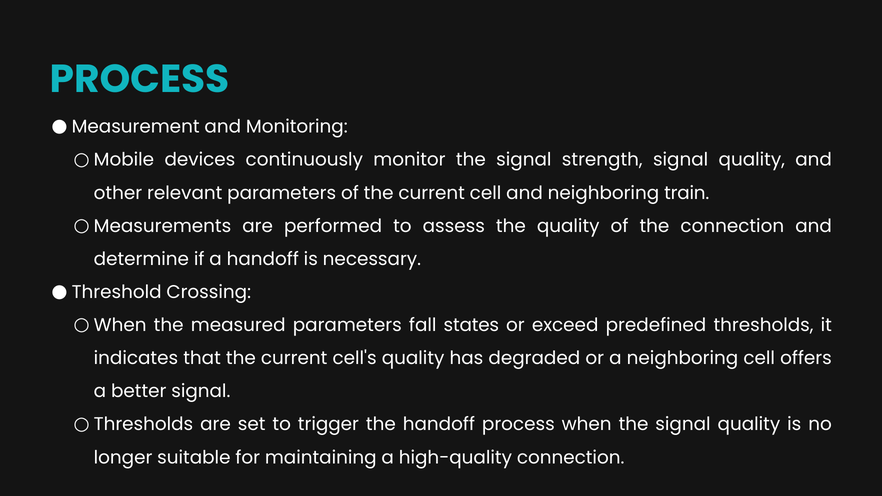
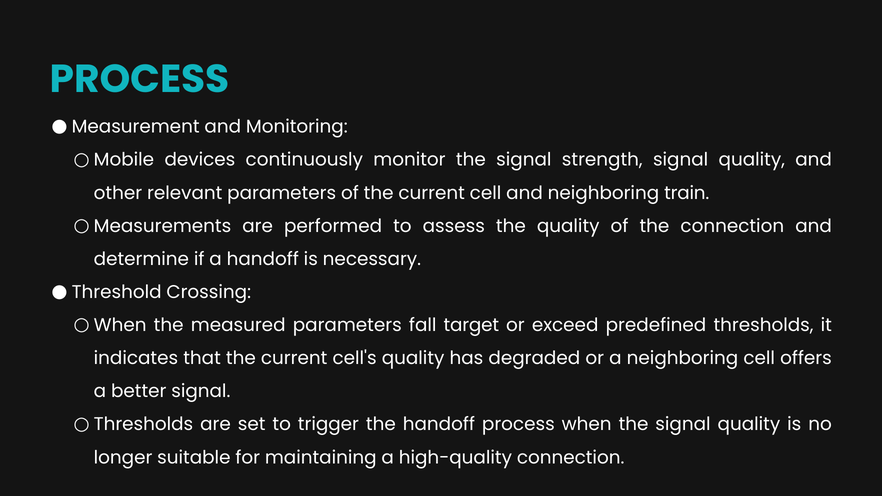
states: states -> target (471, 325)
